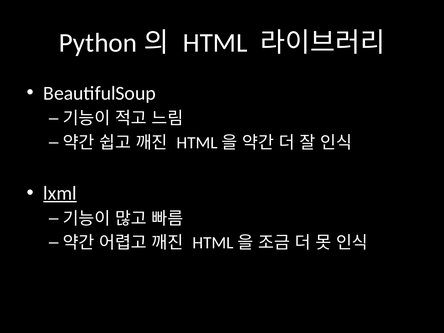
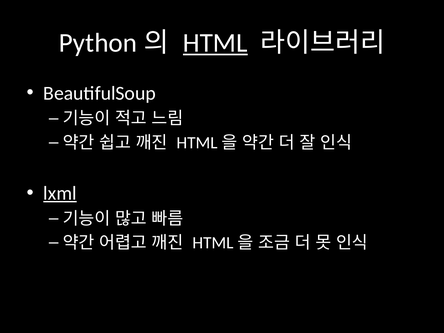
HTML underline: none -> present (215, 43)
